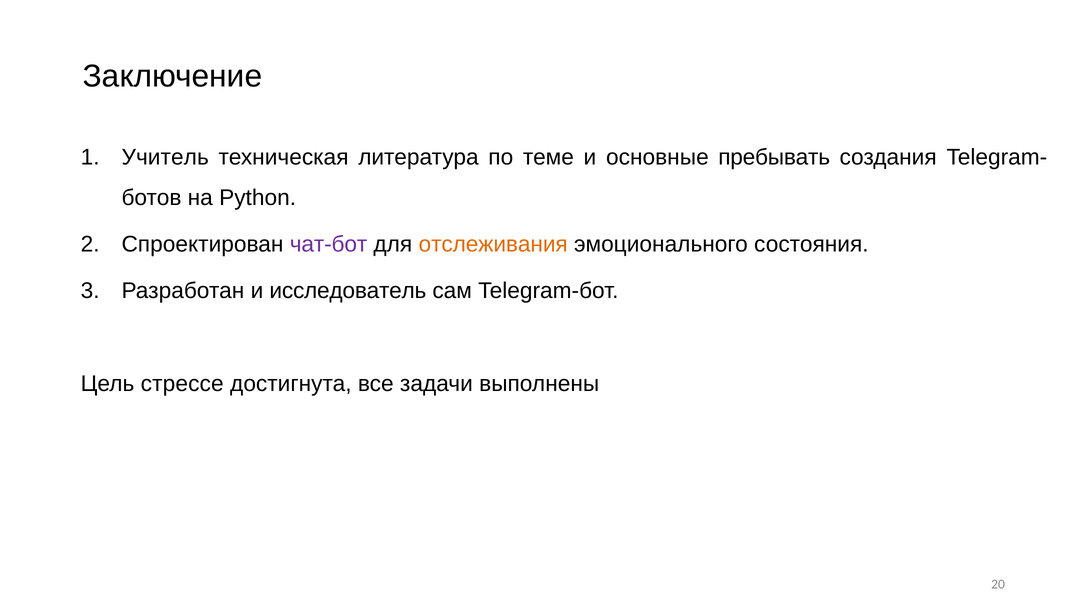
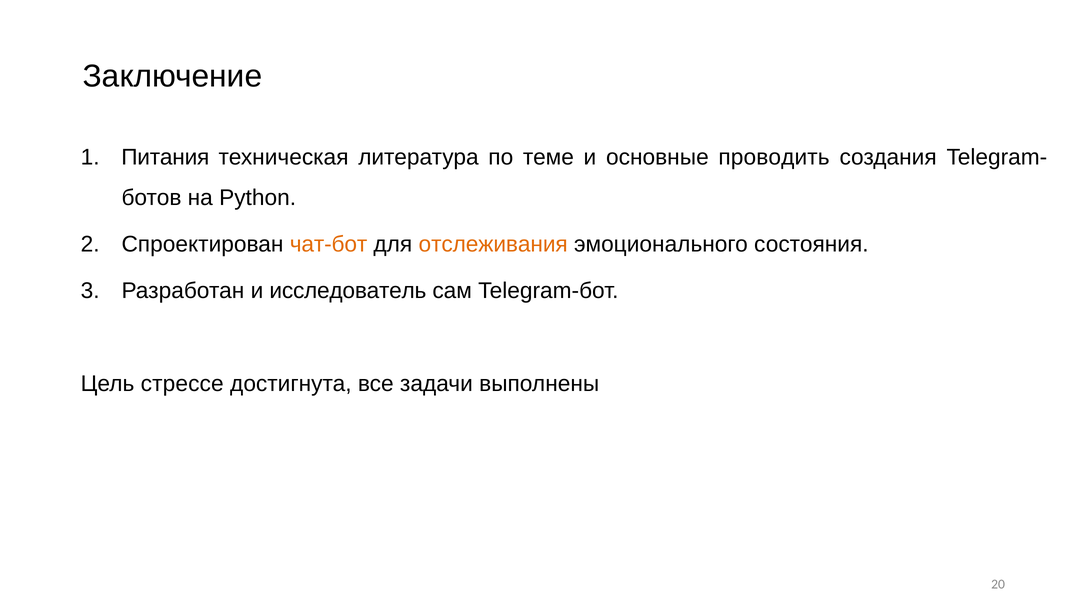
Учитель: Учитель -> Питания (165, 157)
пребывать: пребывать -> проводить (774, 157)
чат-бот colour: purple -> orange (329, 244)
